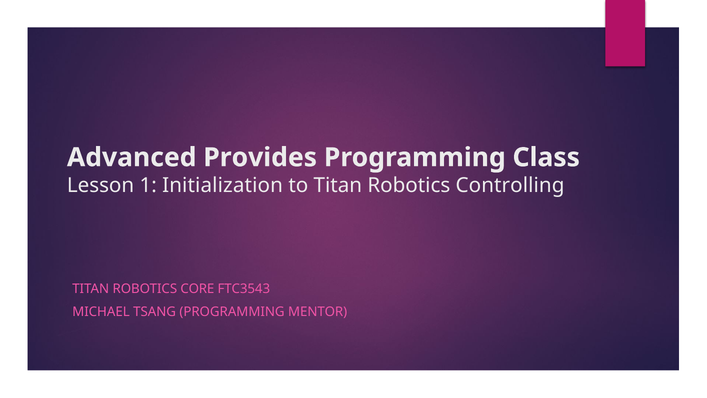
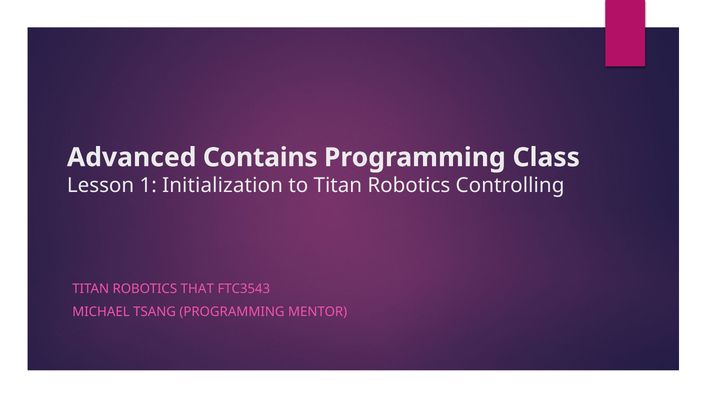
Provides: Provides -> Contains (260, 157)
CORE: CORE -> THAT (197, 289)
